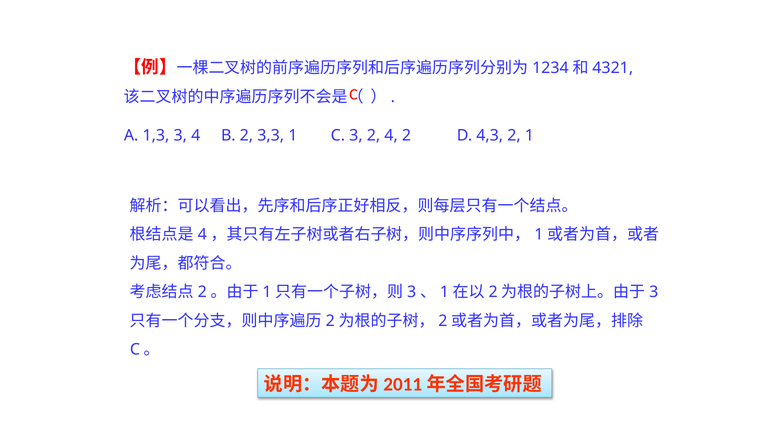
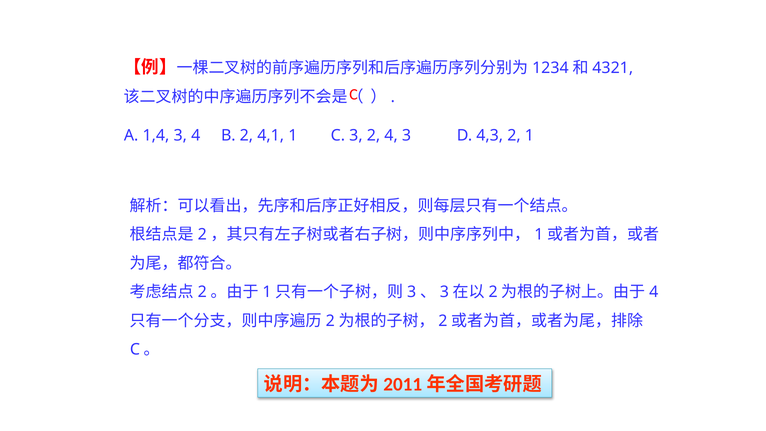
1,3: 1,3 -> 1,4 (156, 135)
3,3: 3,3 -> 4,1 (271, 135)
4 2: 2 -> 3 (407, 135)
4: 4 -> 2 (202, 235)
1: 1 -> 3 (444, 292)
3: 3 -> 4 (654, 292)
